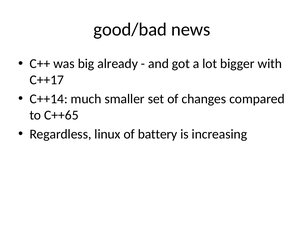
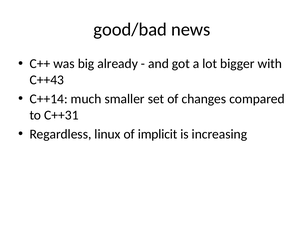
C++17: C++17 -> C++43 (47, 80)
C++65: C++65 -> C++31 (61, 115)
battery: battery -> implicit (158, 134)
